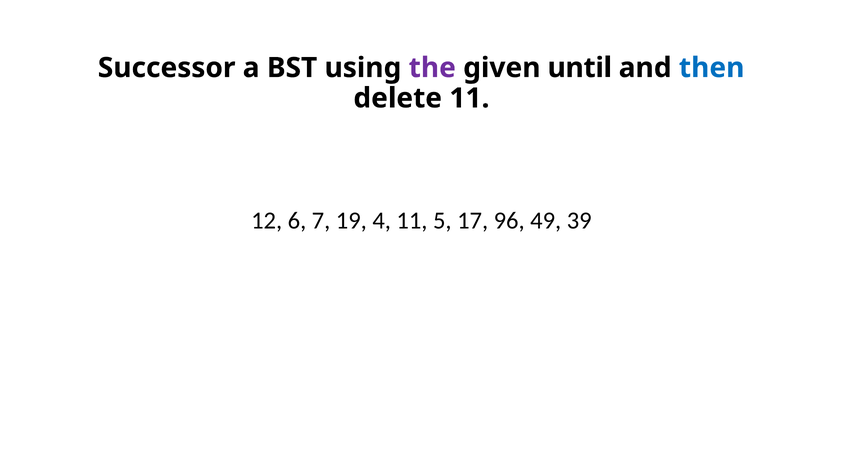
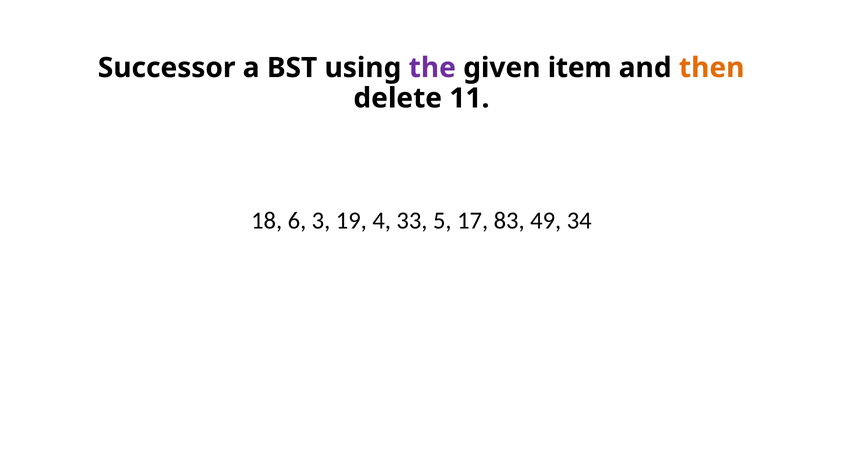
until: until -> item (580, 68)
then colour: blue -> orange (712, 68)
12: 12 -> 18 (267, 221)
7: 7 -> 3 (321, 221)
4 11: 11 -> 33 (412, 221)
96: 96 -> 83 (509, 221)
39: 39 -> 34 (579, 221)
